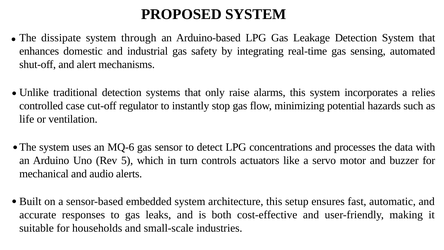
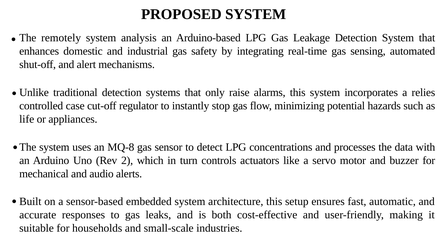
dissipate: dissipate -> remotely (61, 38)
through: through -> analysis (139, 38)
ventilation: ventilation -> appliances (73, 119)
MQ-6: MQ-6 -> MQ-8 (121, 147)
5: 5 -> 2 (127, 160)
